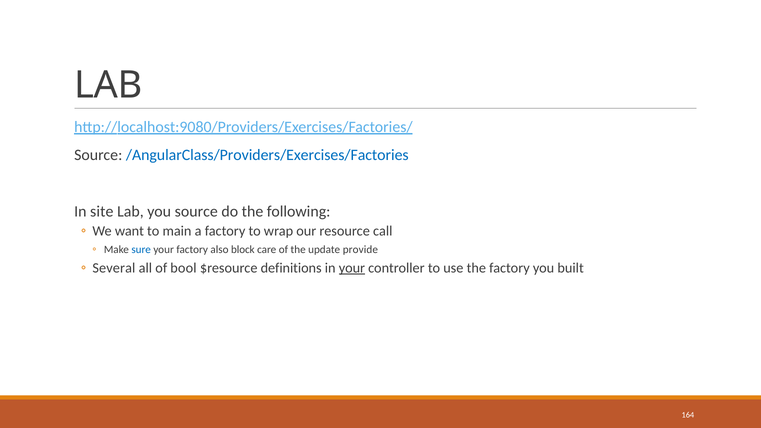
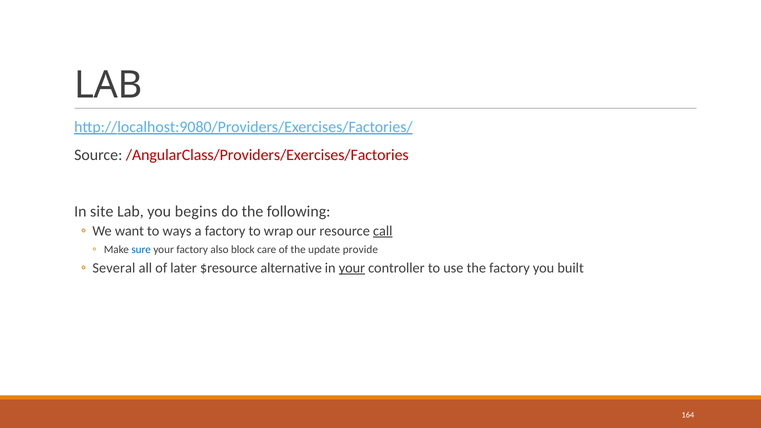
/AngularClass/Providers/Exercises/Factories colour: blue -> red (267, 155)
you source: source -> begins (196, 212)
main: main -> ways (177, 231)
call underline: none -> present (383, 231)
bool: bool -> later (184, 268)
definitions: definitions -> alternative (291, 268)
